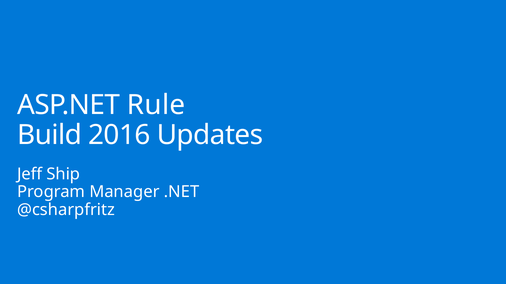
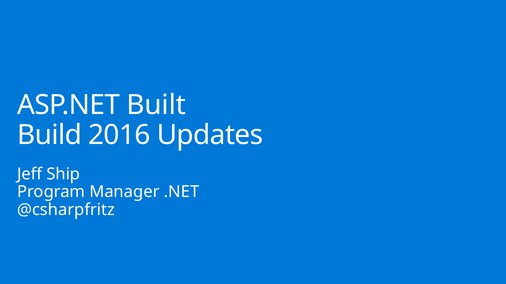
Rule: Rule -> Built (156, 105)
